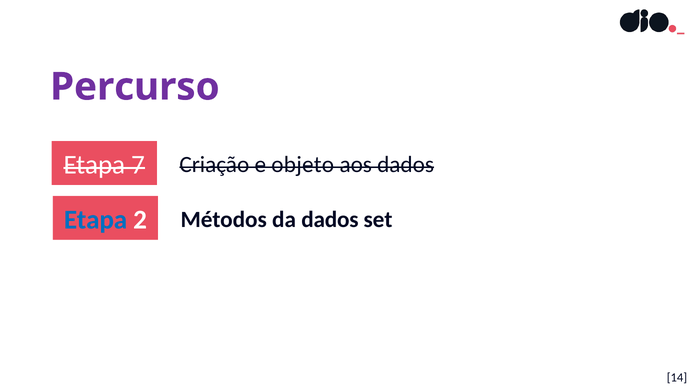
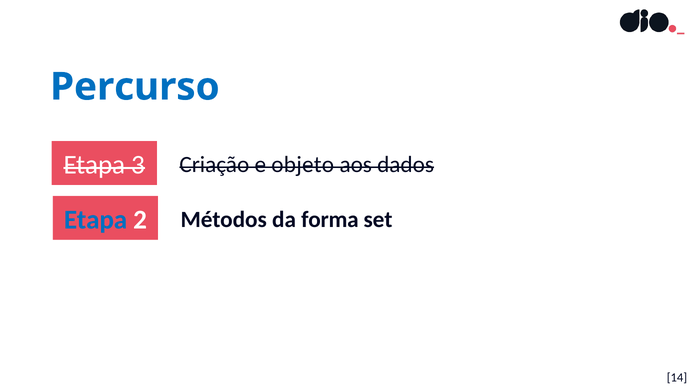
Percurso colour: purple -> blue (135, 87)
7: 7 -> 3 (138, 165)
da dados: dados -> forma (330, 219)
